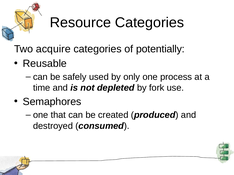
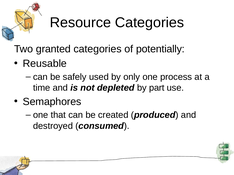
acquire: acquire -> granted (53, 49)
fork: fork -> part (157, 88)
